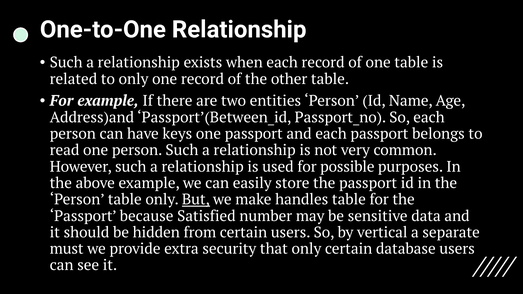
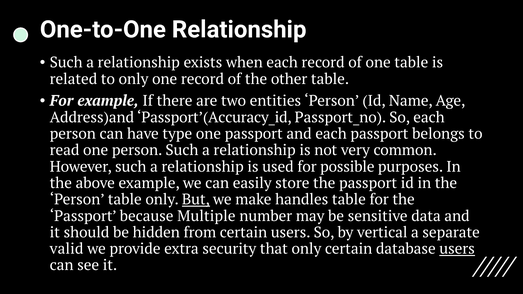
Passport’(Between_id: Passport’(Between_id -> Passport’(Accuracy_id (214, 117)
keys: keys -> type (177, 134)
Satisfied: Satisfied -> Multiple (206, 216)
must: must -> valid (67, 249)
users underline: none -> present (457, 249)
